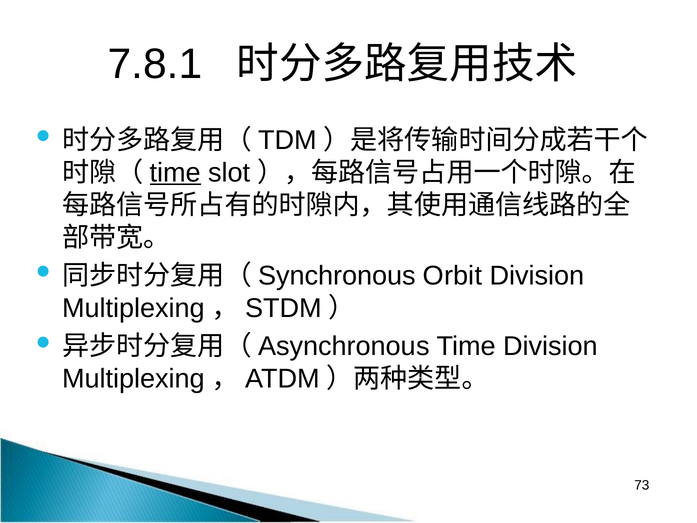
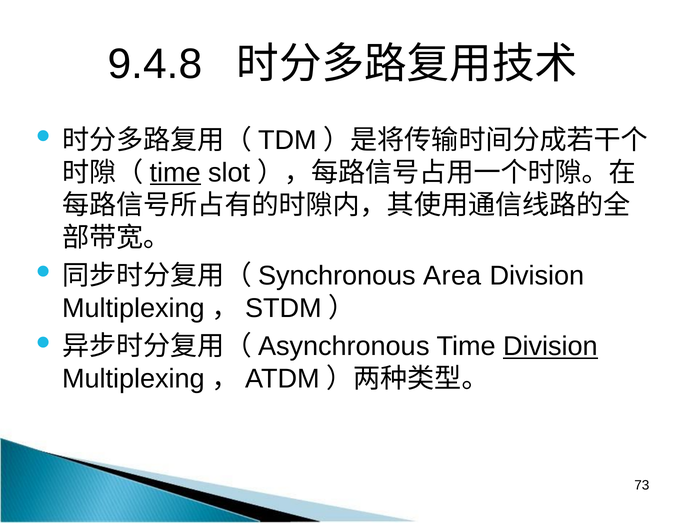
7.8.1: 7.8.1 -> 9.4.8 (155, 64)
Orbit: Orbit -> Area (452, 276)
Division underline: none -> present (550, 346)
